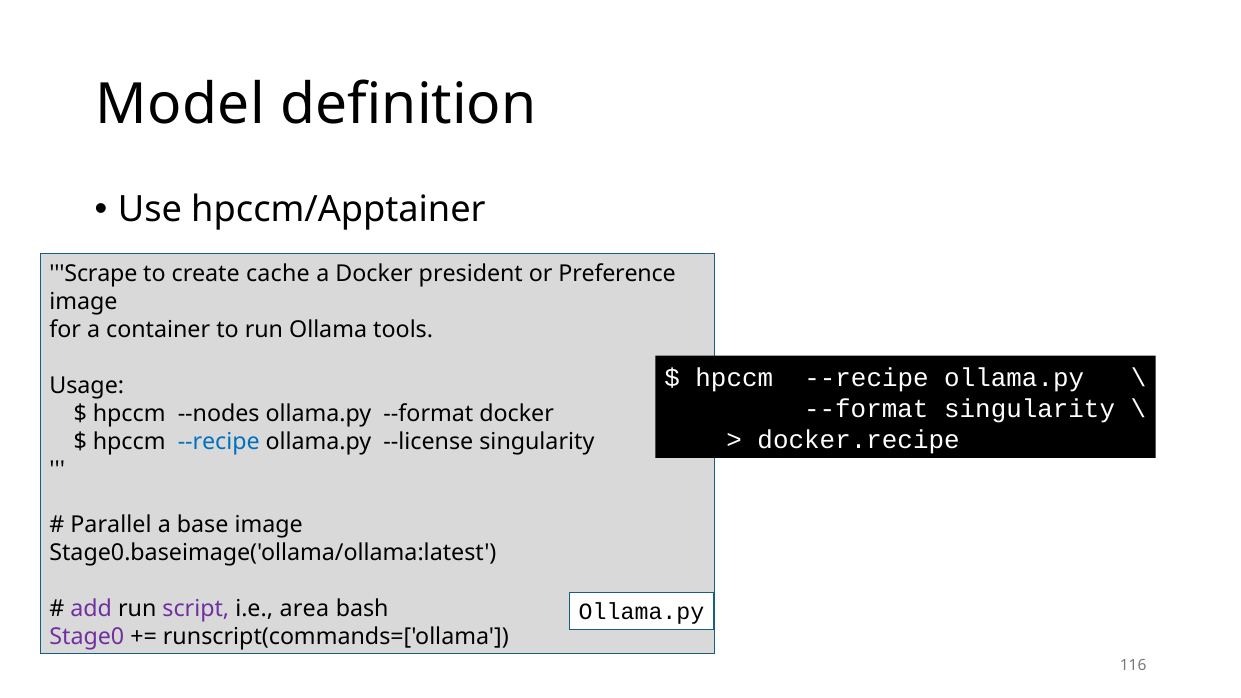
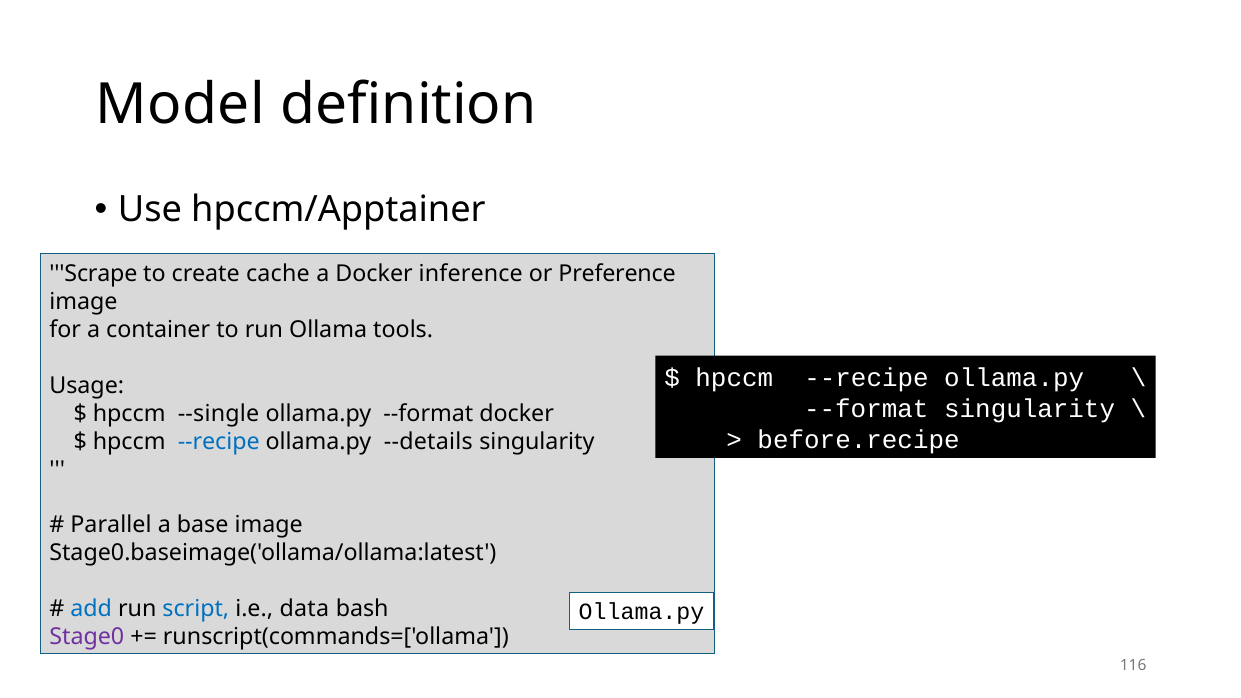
president: president -> inference (471, 274)
--nodes: --nodes -> --single (219, 414)
docker.recipe: docker.recipe -> before.recipe (859, 440)
--license: --license -> --details (428, 442)
add colour: purple -> blue (91, 609)
script colour: purple -> blue (196, 609)
area: area -> data (304, 609)
